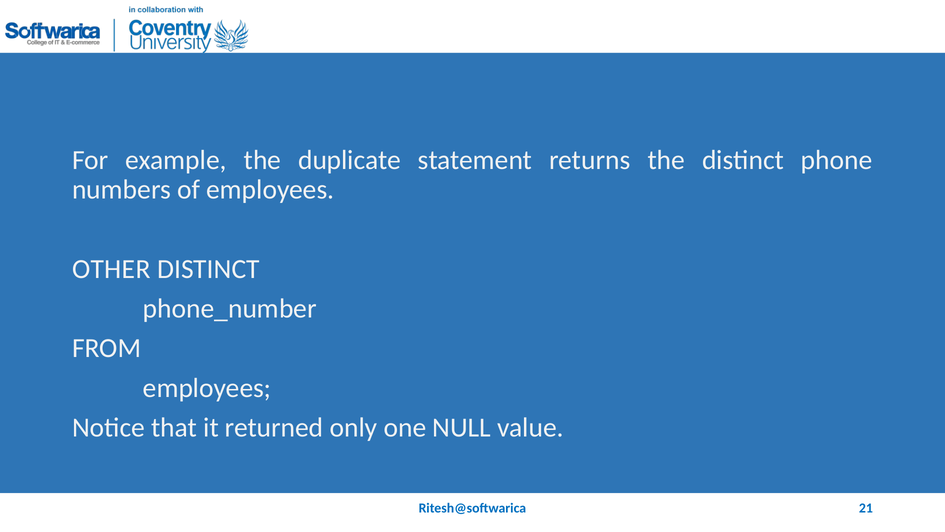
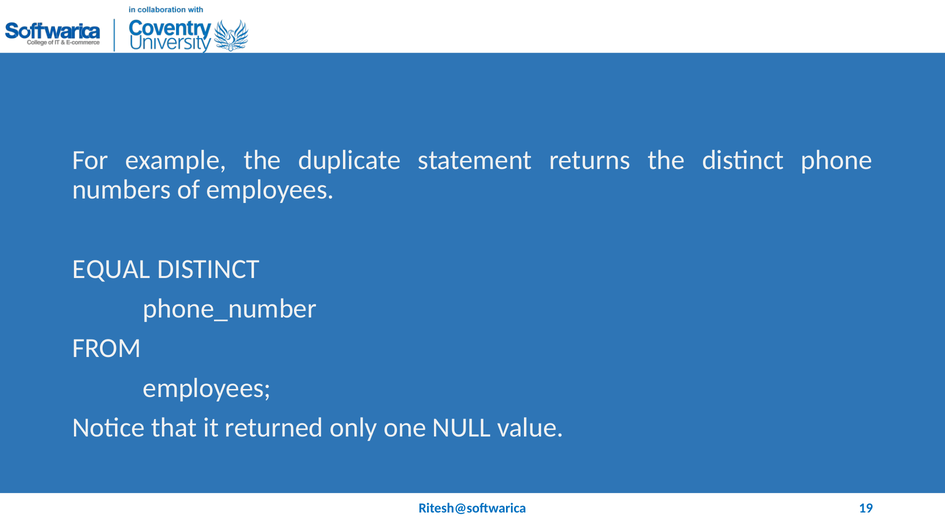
OTHER: OTHER -> EQUAL (111, 269)
21: 21 -> 19 (866, 508)
